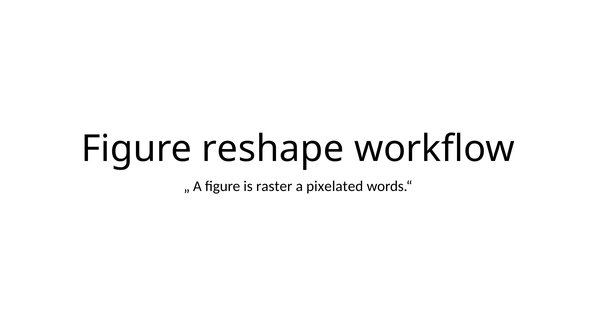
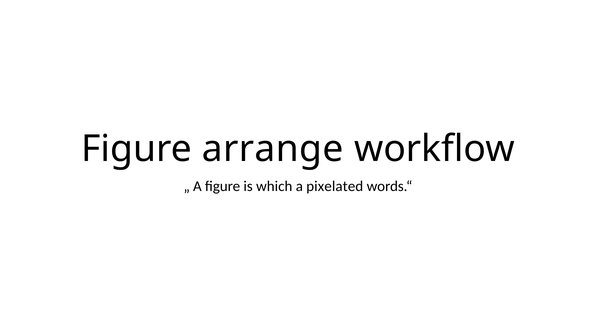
reshape: reshape -> arrange (273, 149)
raster: raster -> which (274, 186)
